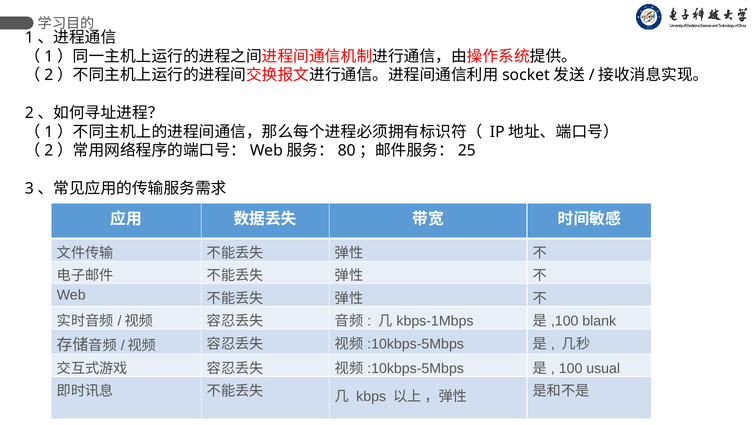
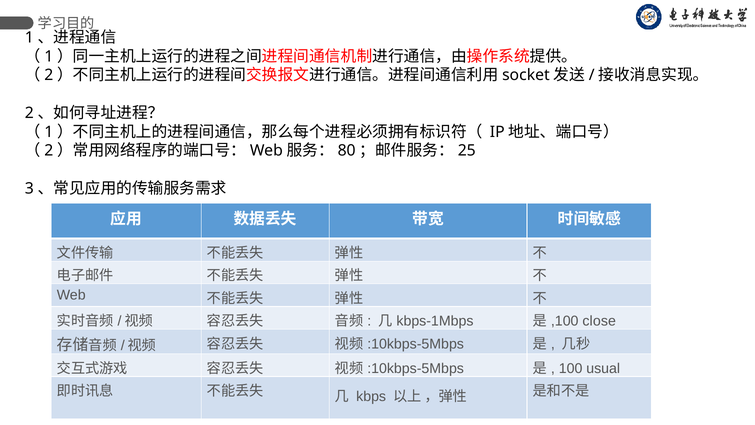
blank: blank -> close (599, 321)
